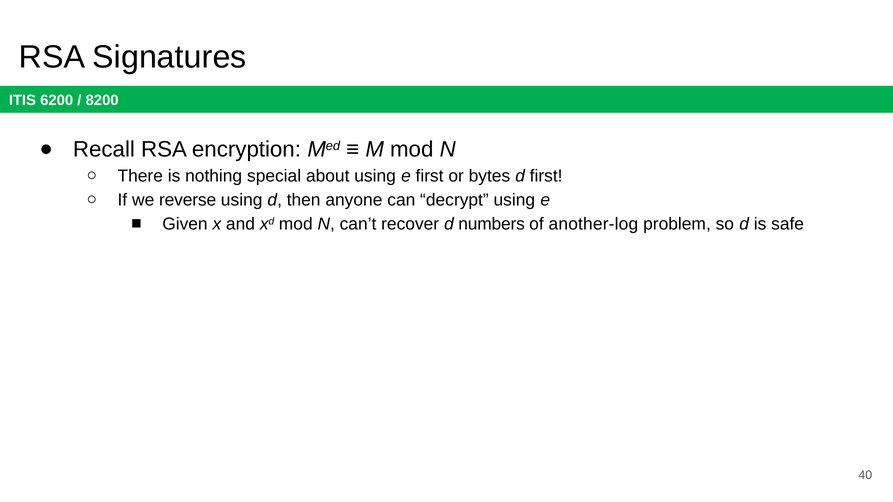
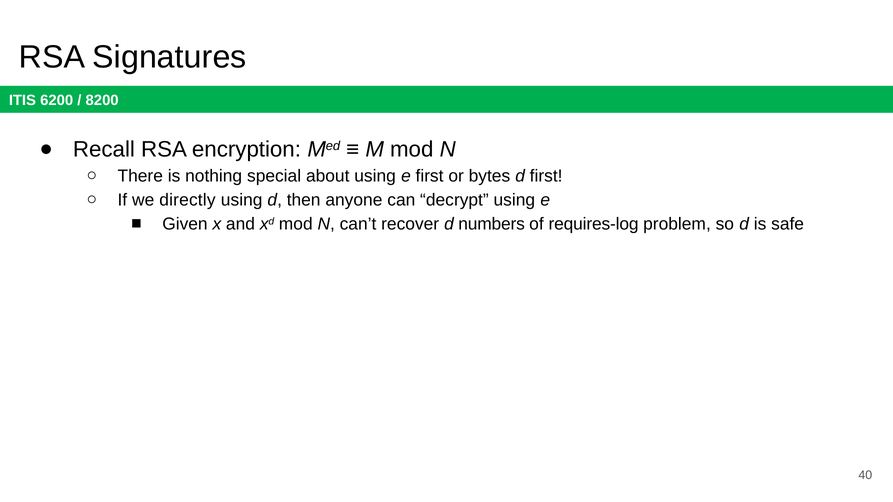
reverse: reverse -> directly (187, 200)
another-log: another-log -> requires-log (594, 224)
